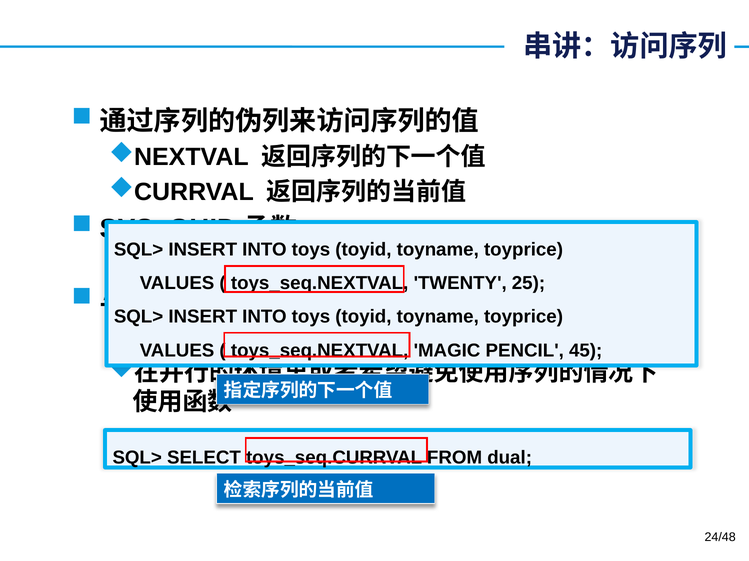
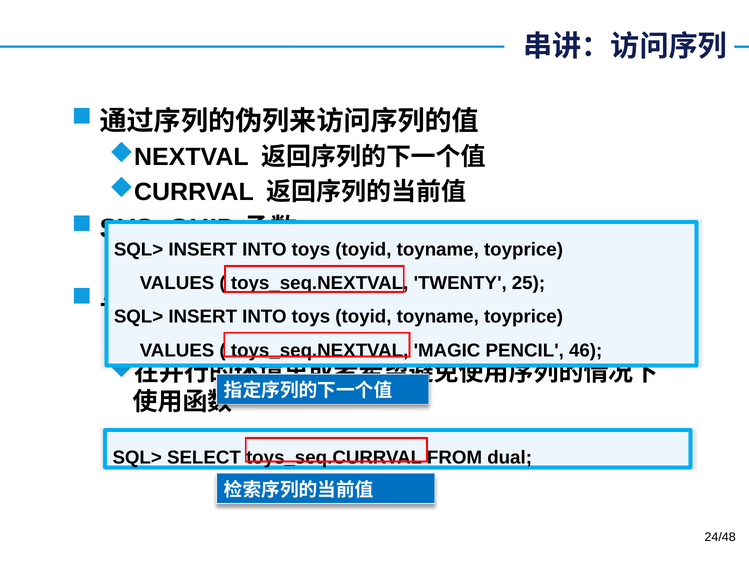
45: 45 -> 46 (586, 351)
